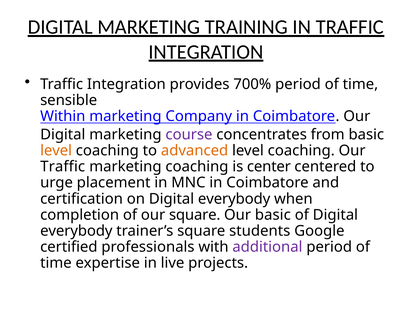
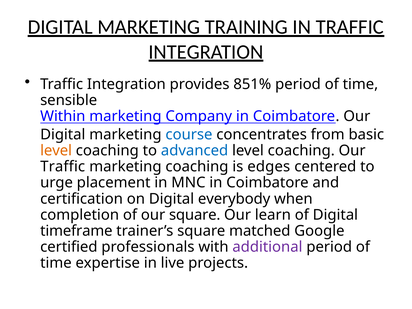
700%: 700% -> 851% (252, 84)
course colour: purple -> blue (189, 135)
advanced colour: orange -> blue (195, 151)
center: center -> edges (269, 167)
Our basic: basic -> learn (273, 215)
everybody: everybody -> timeframe (76, 231)
students: students -> matched (260, 231)
